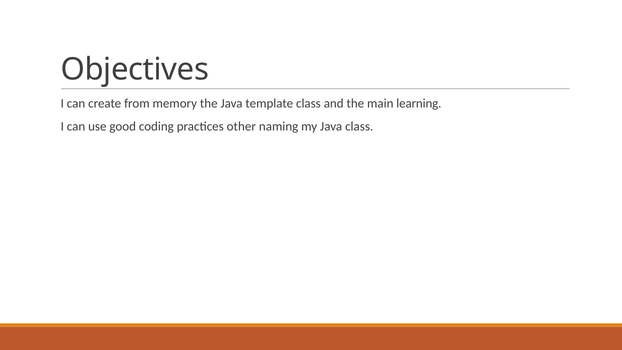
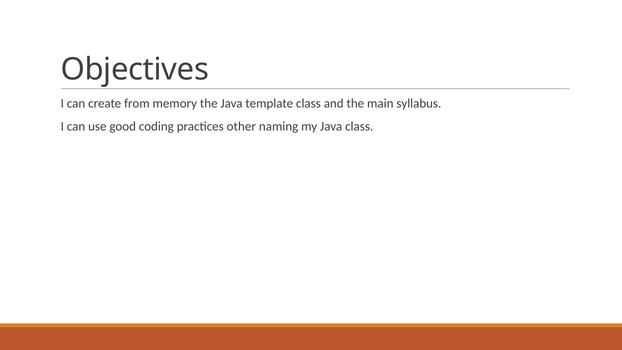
learning: learning -> syllabus (419, 103)
